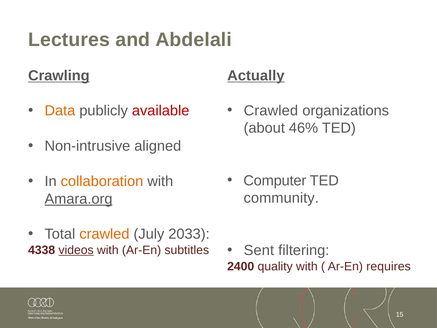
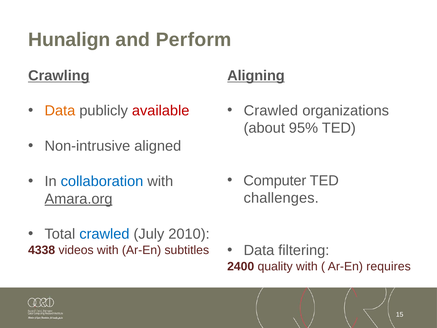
Lectures: Lectures -> Hunalign (69, 40)
Abdelali: Abdelali -> Perform (194, 40)
Actually: Actually -> Aligning (256, 76)
46%: 46% -> 95% (303, 128)
collaboration colour: orange -> blue (102, 181)
community: community -> challenges (281, 198)
crawled colour: orange -> blue (104, 234)
2033: 2033 -> 2010 (189, 234)
Sent: Sent -> Data (259, 250)
videos underline: present -> none (76, 250)
